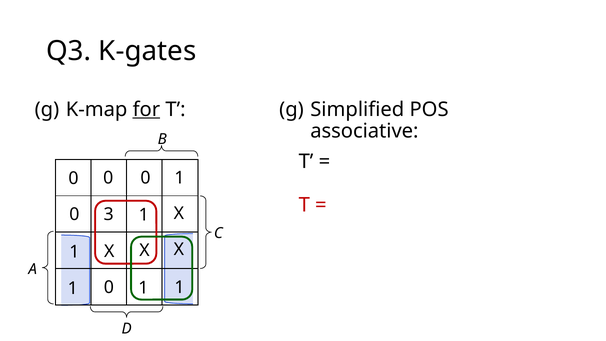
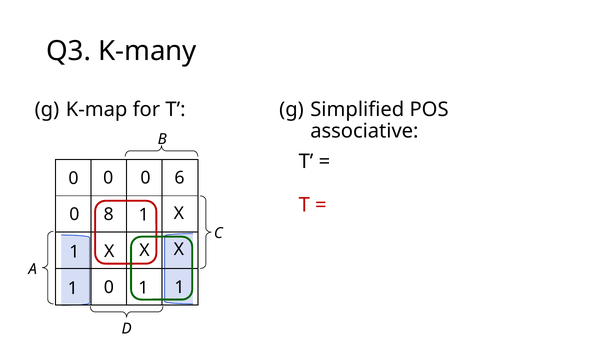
K-gates: K-gates -> K-many (148, 51)
for underline: present -> none (146, 109)
1: 1 -> 6 (179, 178)
3: 3 -> 8 (109, 214)
